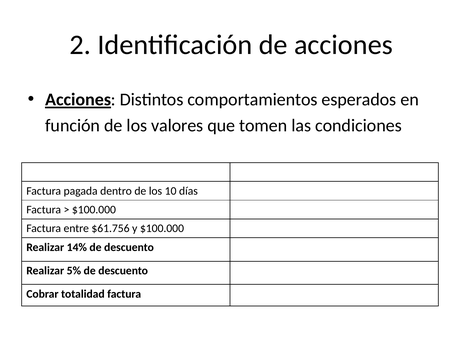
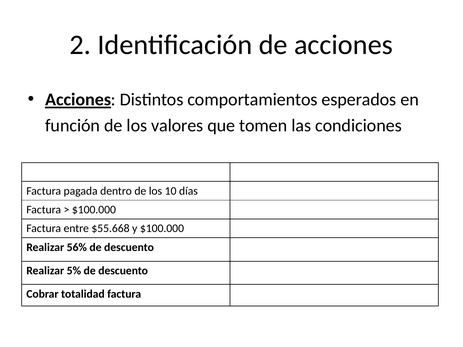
$61.756: $61.756 -> $55.668 (111, 229)
14%: 14% -> 56% (77, 247)
